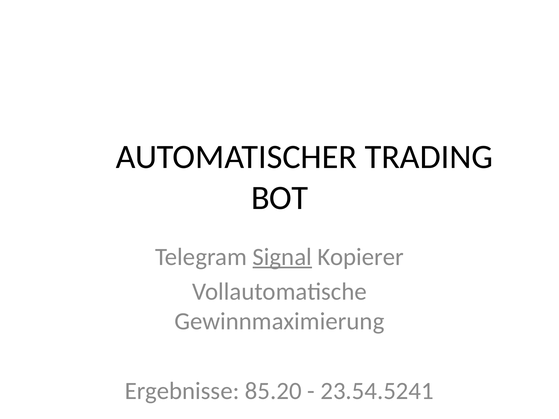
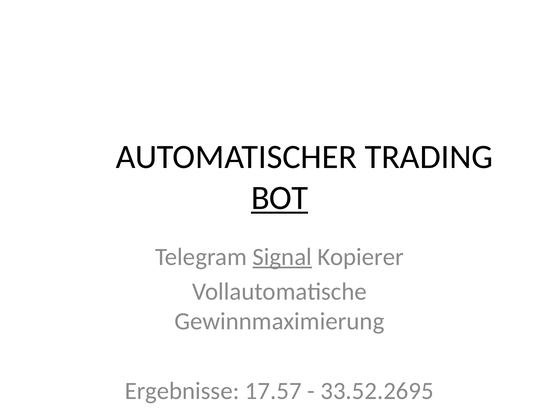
BOT underline: none -> present (280, 198)
85.20: 85.20 -> 17.57 (273, 391)
23.54.5241: 23.54.5241 -> 33.52.2695 (377, 391)
